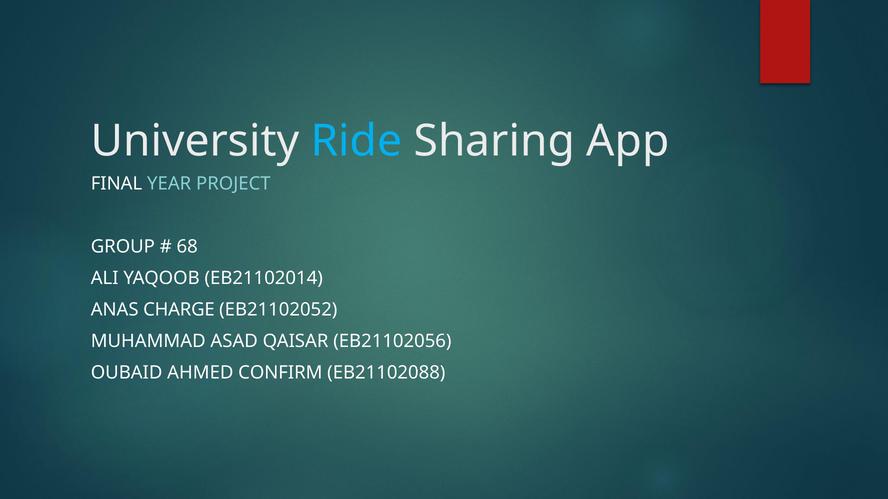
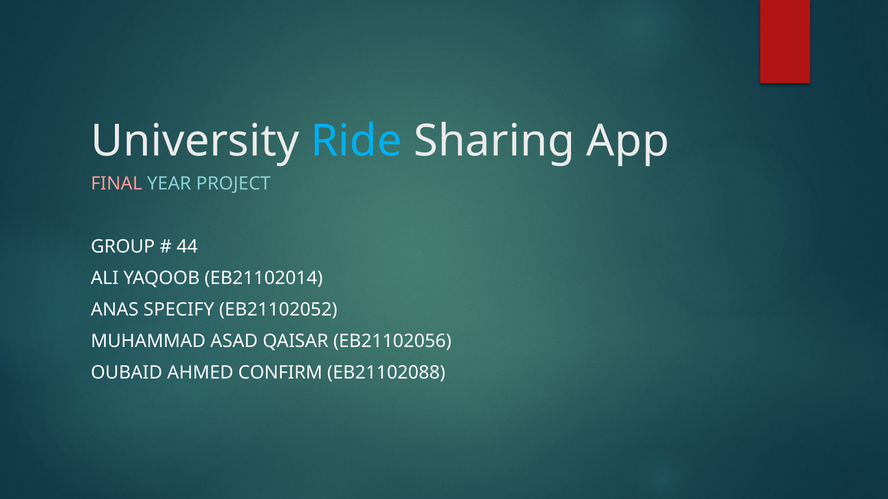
FINAL colour: white -> pink (116, 184)
68: 68 -> 44 (187, 247)
CHARGE: CHARGE -> SPECIFY (179, 310)
